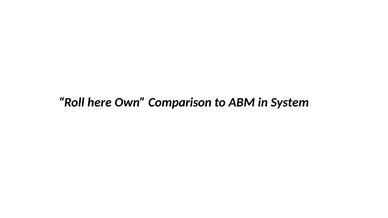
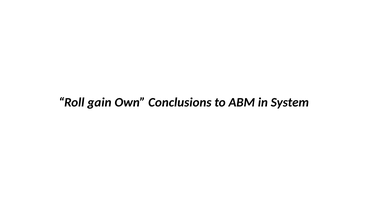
here: here -> gain (99, 102)
Comparison: Comparison -> Conclusions (180, 102)
